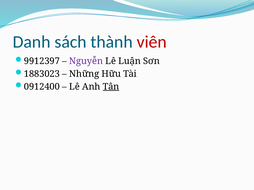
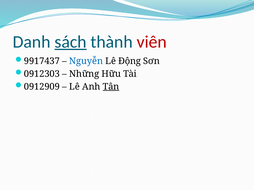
sách underline: none -> present (71, 42)
9912397: 9912397 -> 9917437 (42, 61)
Nguyễn colour: purple -> blue (86, 61)
Luận: Luận -> Động (130, 61)
1883023: 1883023 -> 0912303 (42, 74)
0912400: 0912400 -> 0912909 (42, 87)
